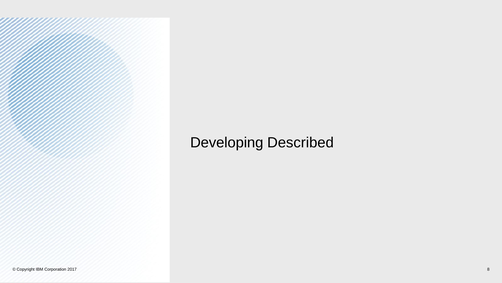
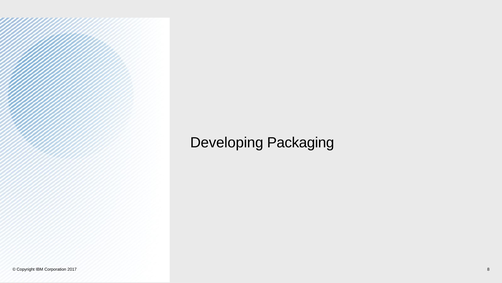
Described: Described -> Packaging (301, 142)
